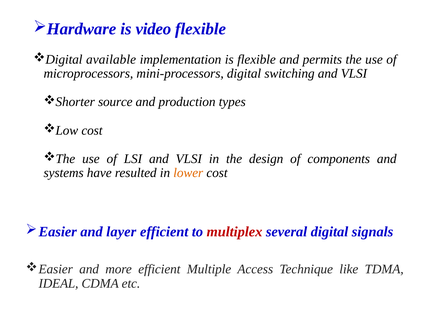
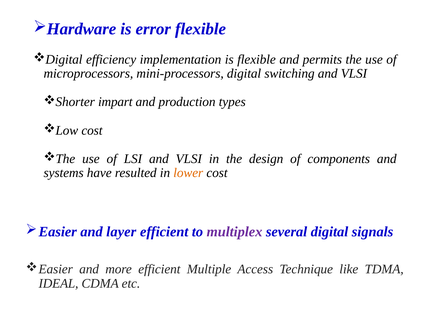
video: video -> error (153, 29)
available: available -> efficiency (111, 59)
source: source -> impart (115, 102)
multiplex colour: red -> purple (234, 231)
